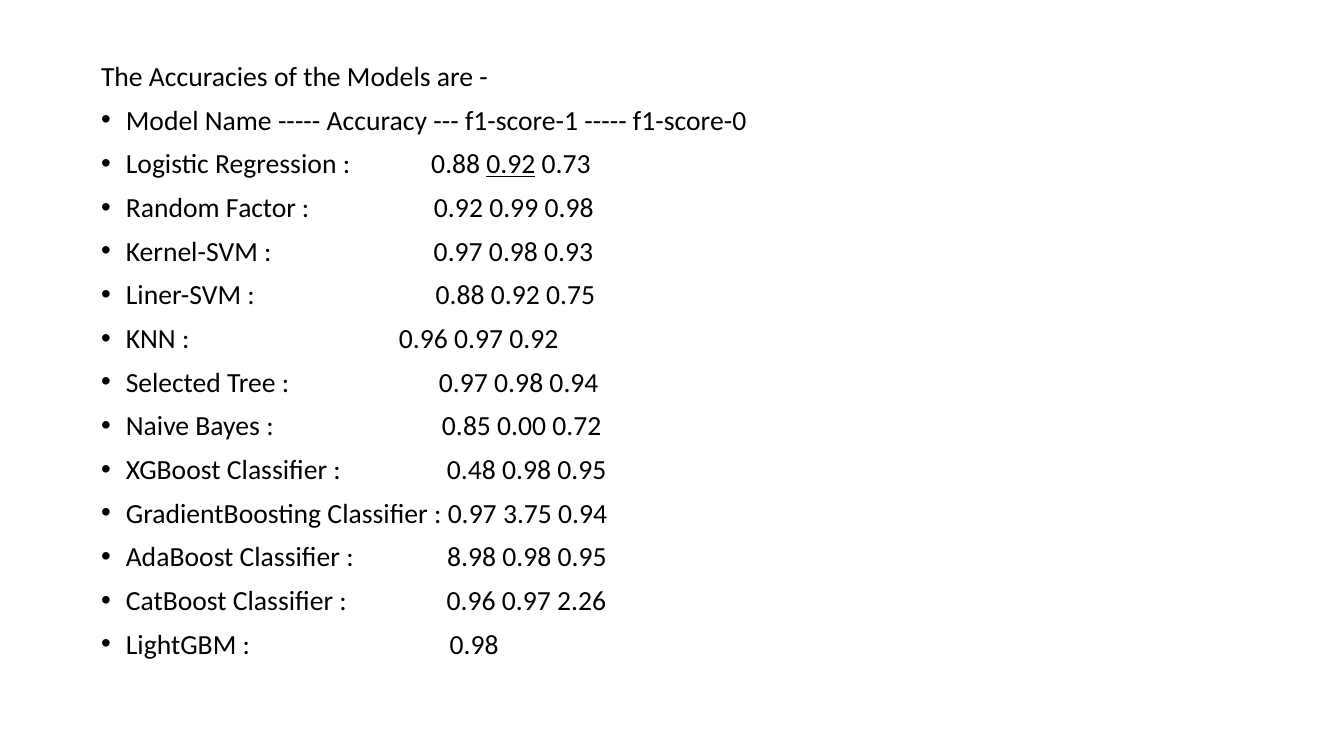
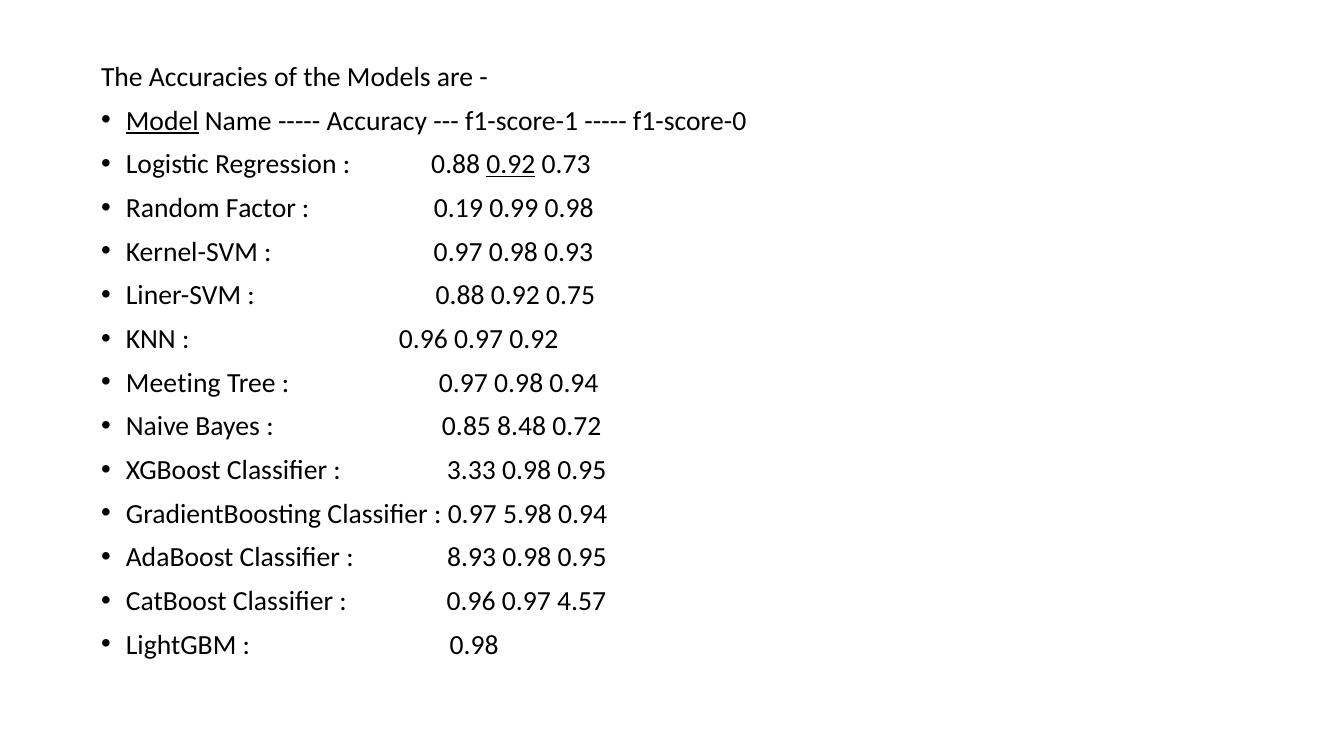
Model underline: none -> present (162, 121)
0.92: 0.92 -> 0.19 (458, 208)
Selected: Selected -> Meeting (173, 383)
0.00: 0.00 -> 8.48 (522, 426)
0.48: 0.48 -> 3.33 (471, 470)
3.75: 3.75 -> 5.98 (527, 513)
8.98: 8.98 -> 8.93 (472, 557)
2.26: 2.26 -> 4.57 (582, 601)
